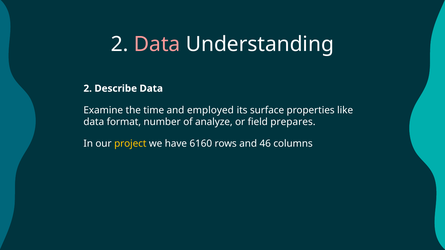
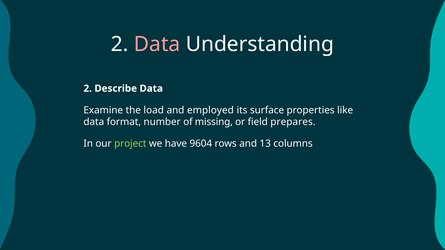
time: time -> load (154, 110)
analyze: analyze -> missing (214, 122)
project colour: yellow -> light green (130, 144)
6160: 6160 -> 9604 (201, 144)
46: 46 -> 13 (265, 144)
